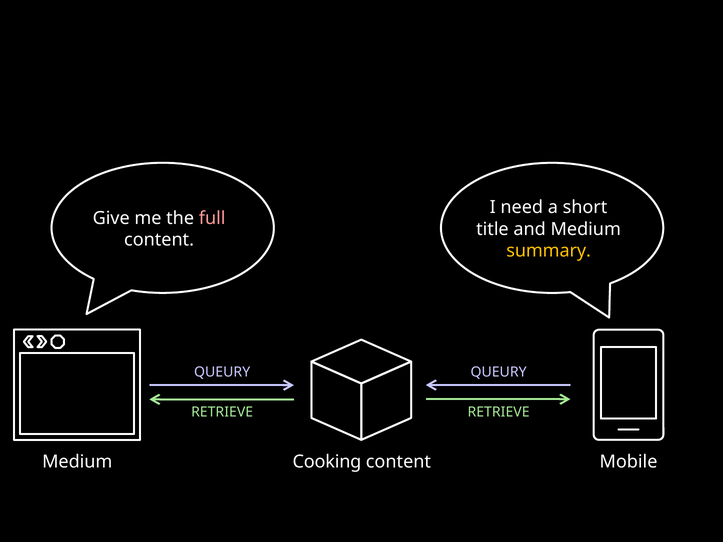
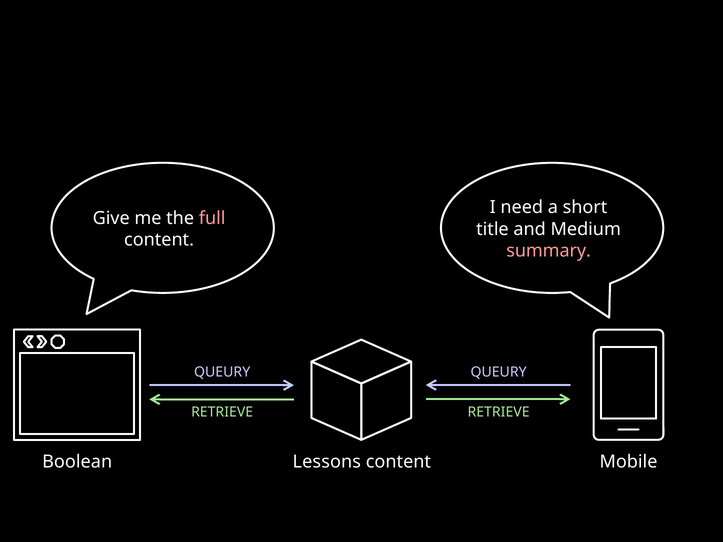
summary colour: yellow -> pink (549, 251)
Cooking: Cooking -> Lessons (327, 462)
Medium: Medium -> Boolean (77, 462)
